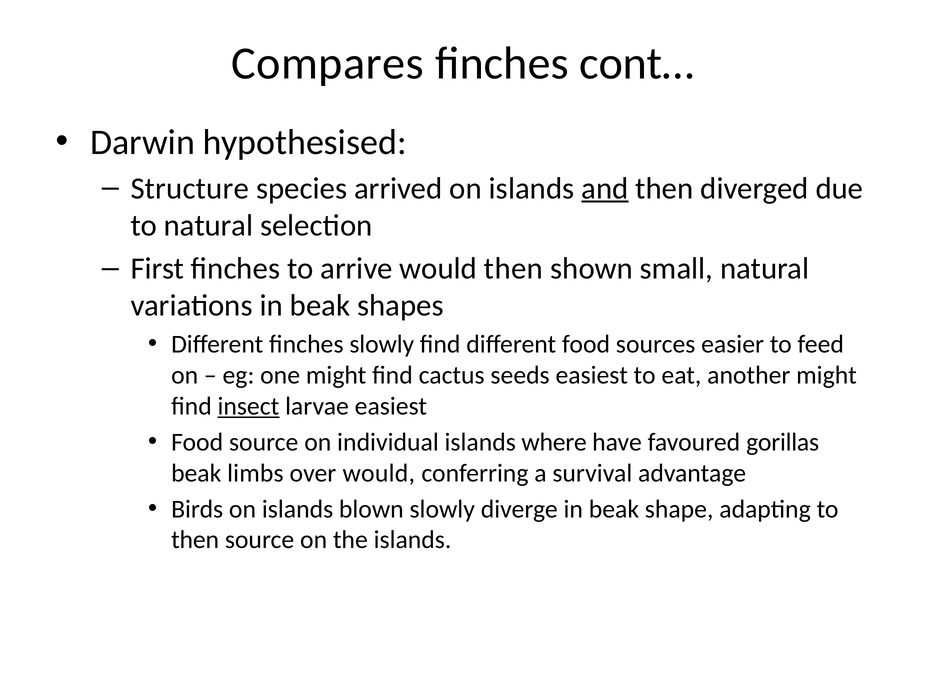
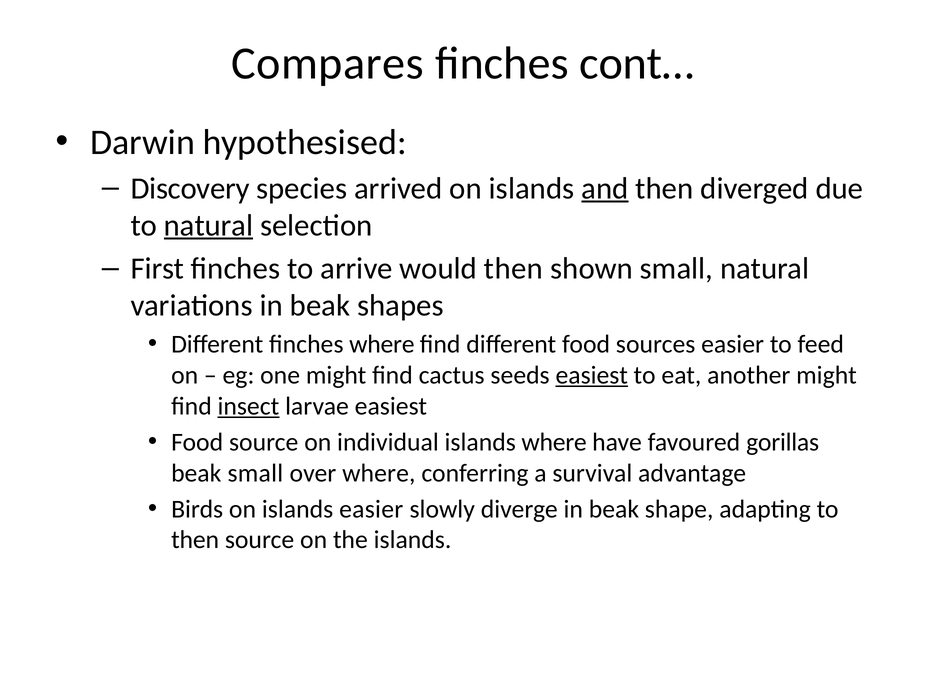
Structure: Structure -> Discovery (190, 188)
natural underline: none -> present (208, 225)
finches slowly: slowly -> where (382, 344)
easiest underline: none -> present (592, 375)
beak limbs: limbs -> small (255, 473)
over would: would -> where (379, 473)
islands blown: blown -> easier (371, 509)
